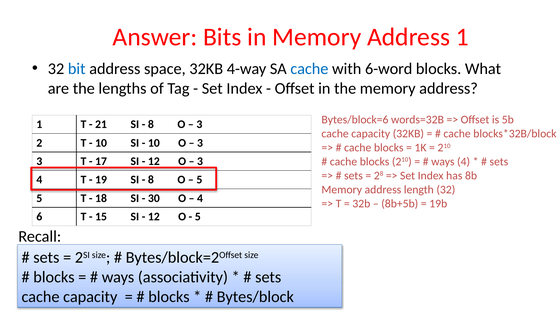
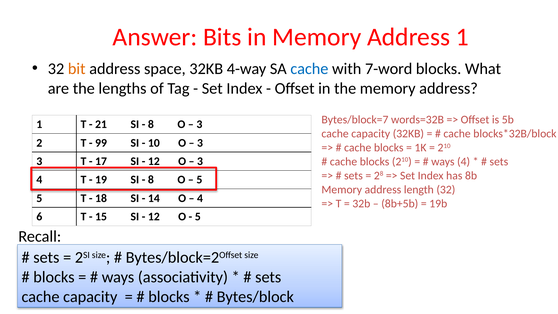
bit colour: blue -> orange (77, 69)
6-word: 6-word -> 7-word (389, 69)
Bytes/block=6: Bytes/block=6 -> Bytes/block=7 (355, 120)
10: 10 -> 99 (101, 143)
30: 30 -> 14 (154, 198)
